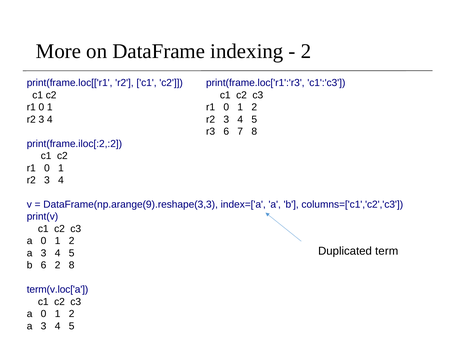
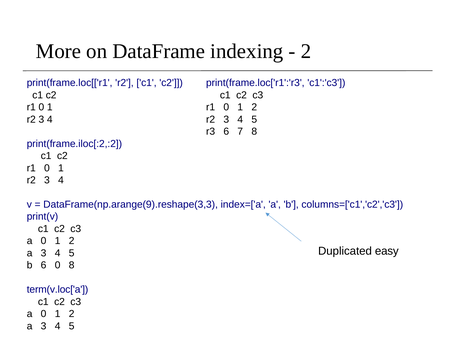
term: term -> easy (387, 251)
6 2: 2 -> 0 (58, 265)
